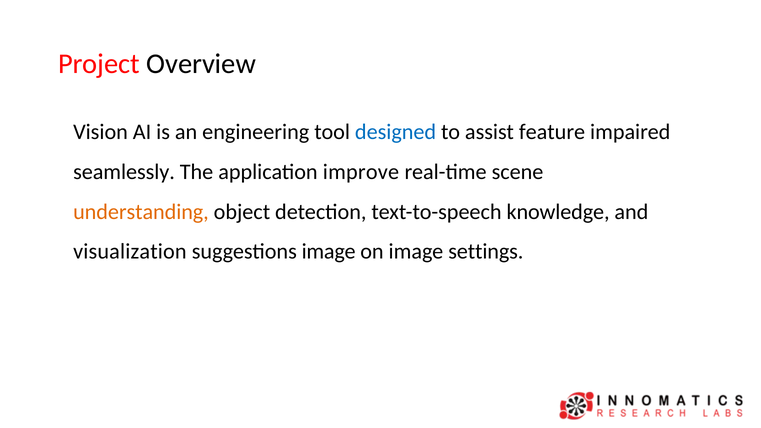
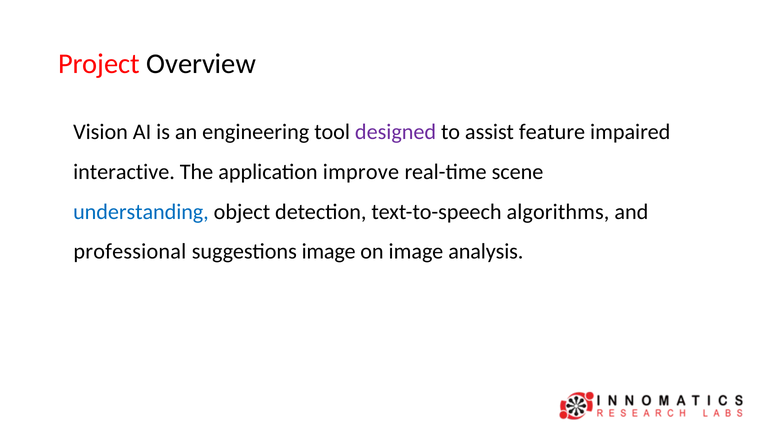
designed colour: blue -> purple (396, 132)
seamlessly: seamlessly -> interactive (124, 172)
understanding colour: orange -> blue (141, 212)
knowledge: knowledge -> algorithms (558, 212)
visualization: visualization -> professional (130, 252)
settings: settings -> analysis (486, 252)
